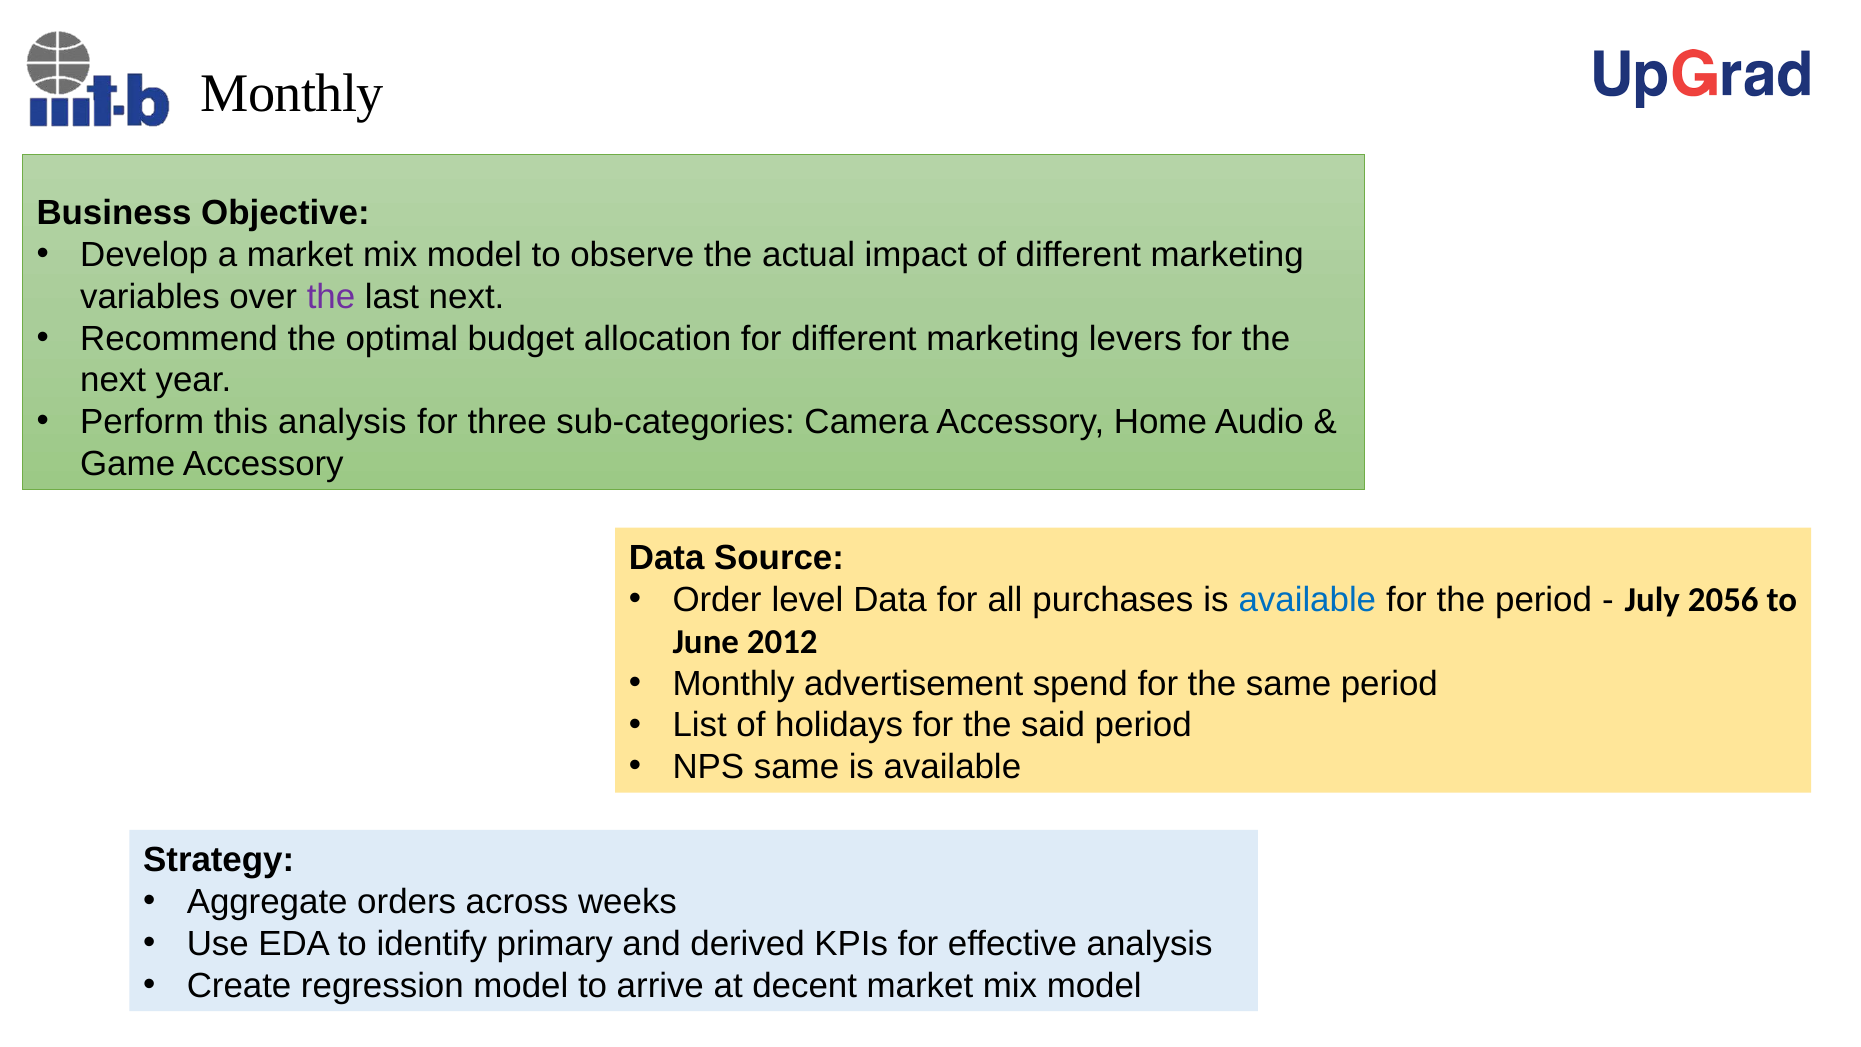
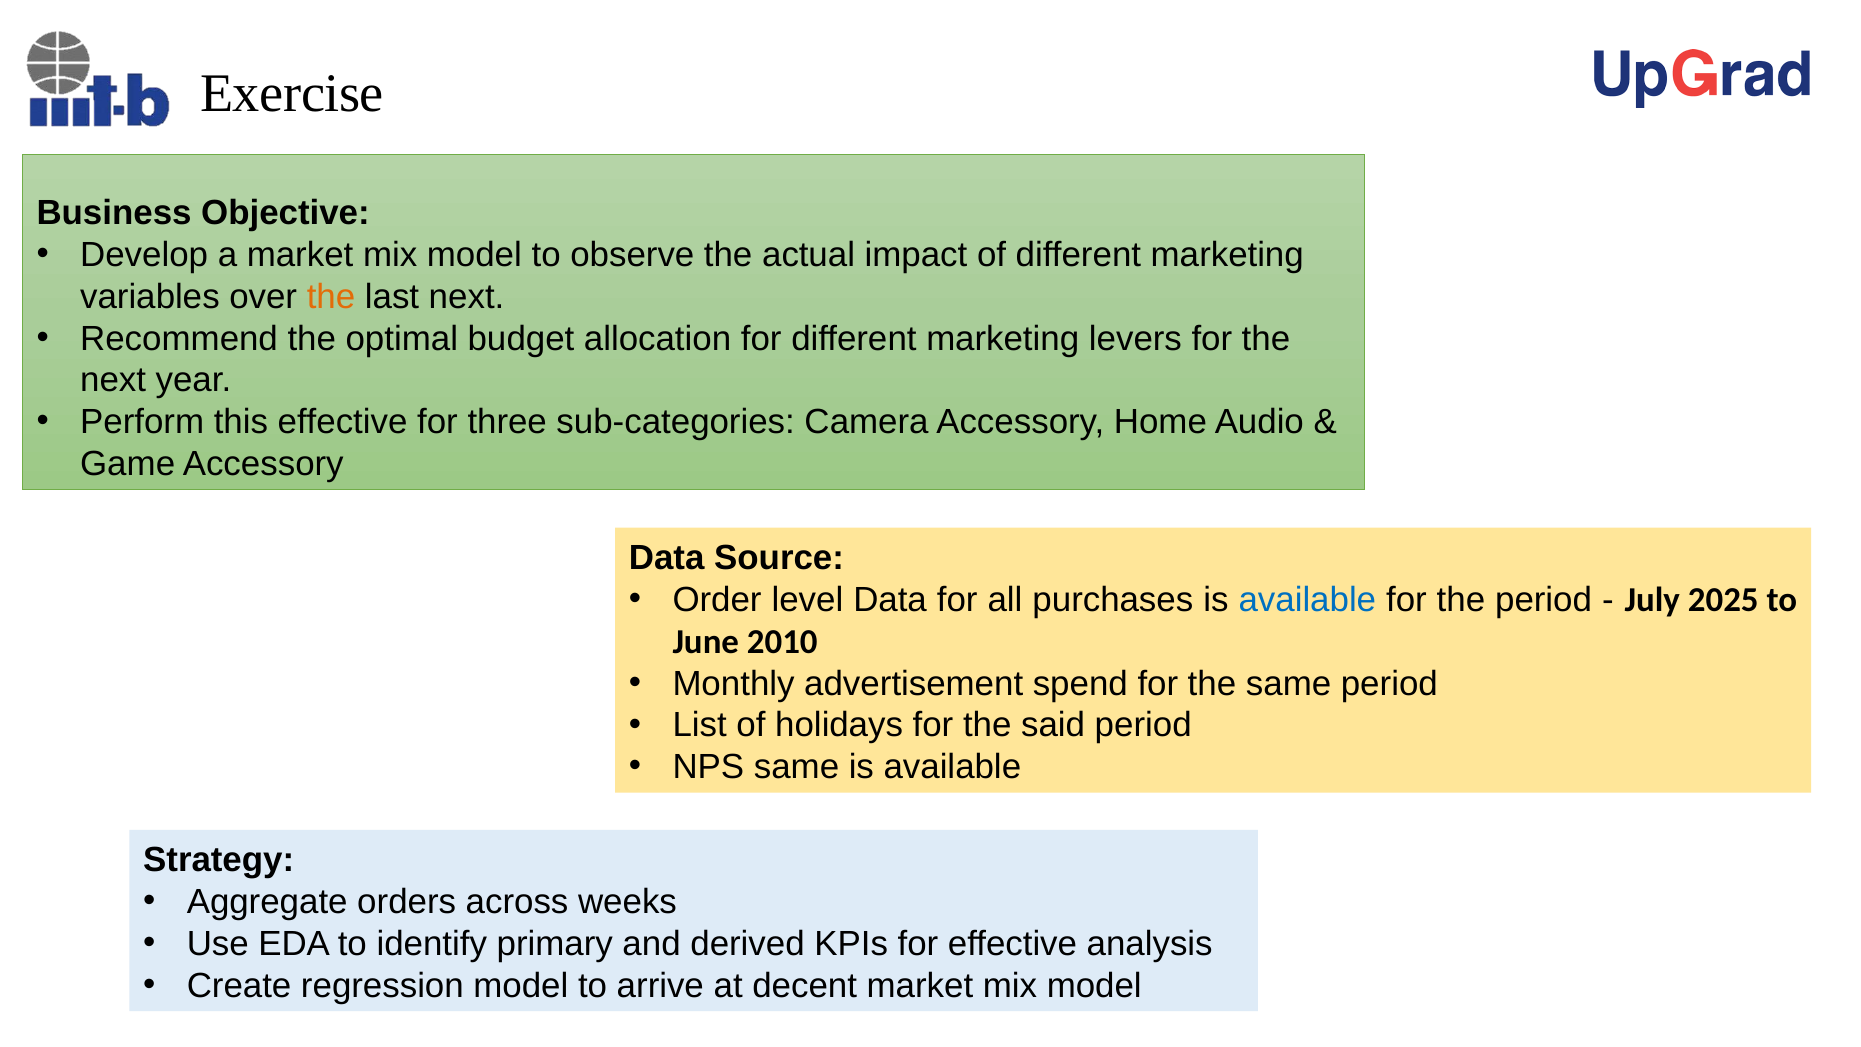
Monthly: Monthly -> Exercise (292, 93)
the colour: purple -> orange (331, 297)
this analysis: analysis -> effective (343, 422)
2056: 2056 -> 2025 (1723, 600)
2012: 2012 -> 2010 (782, 642)
